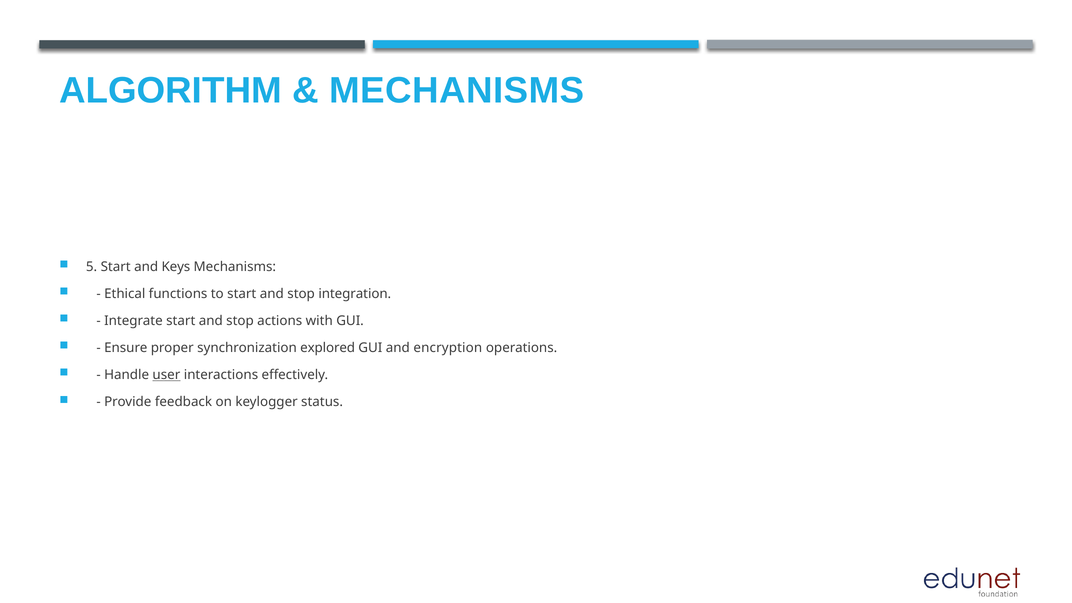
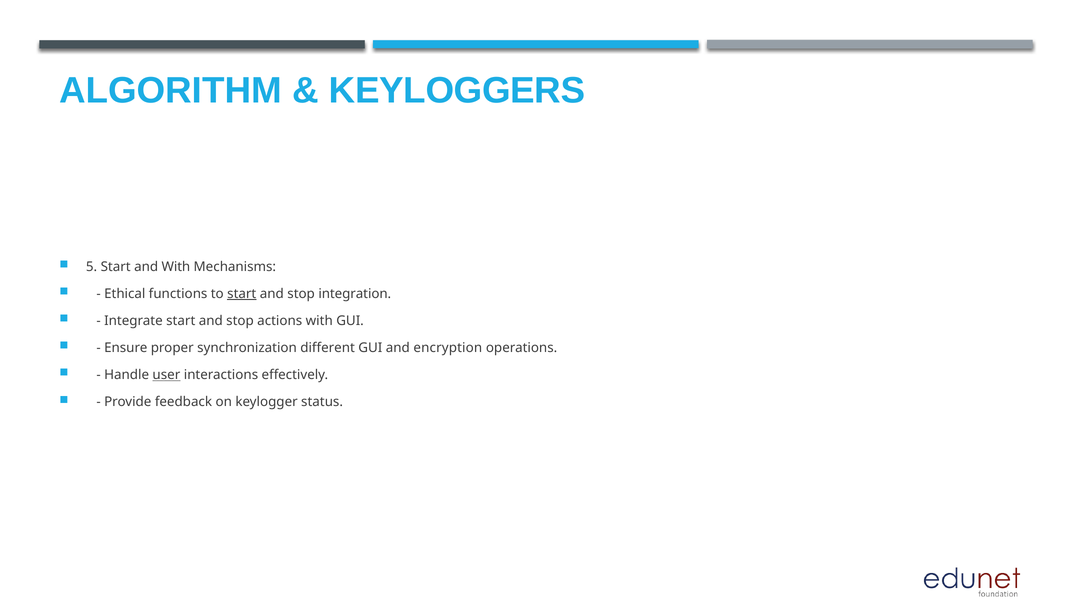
MECHANISMS: MECHANISMS -> KEYLOGGERS (457, 90)
and Keys: Keys -> With (176, 267)
start underline: none -> present (242, 294)
explored: explored -> different (328, 348)
